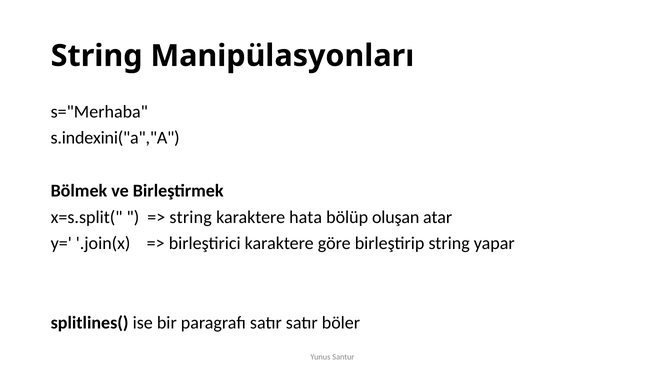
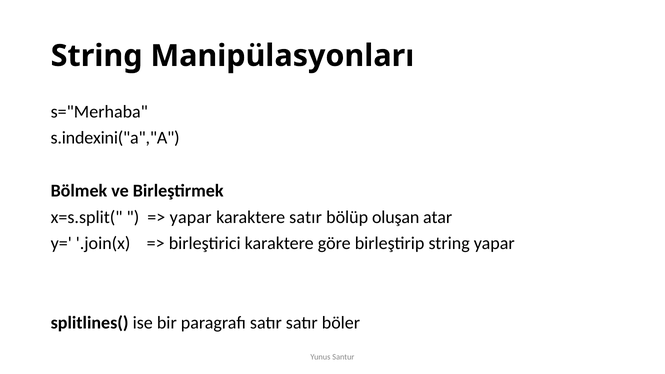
string: string -> yapar (191, 217)
karaktere hata: hata -> satır (306, 217)
